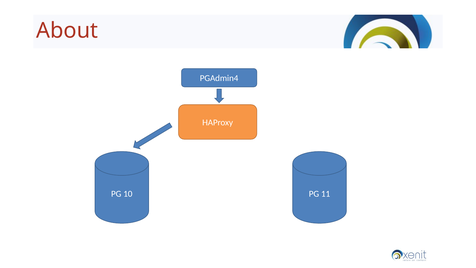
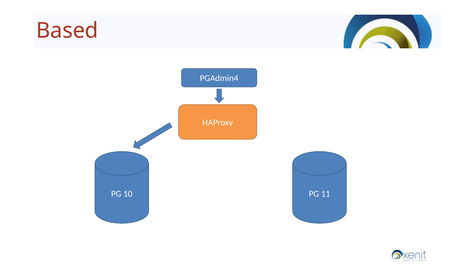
About: About -> Based (67, 31)
